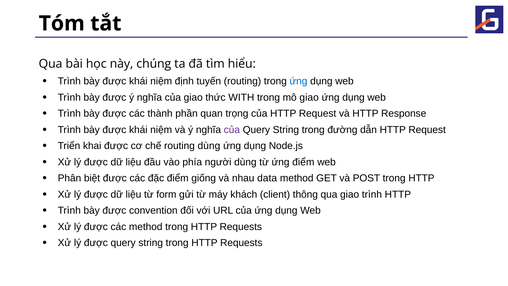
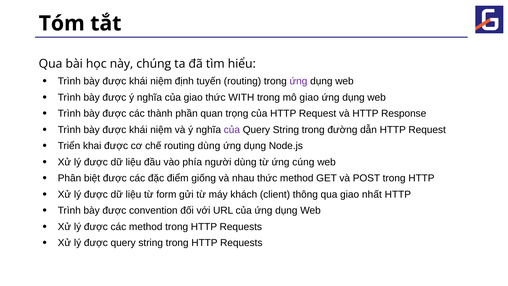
ứng colour: blue -> purple (298, 81)
ứng điểm: điểm -> cúng (303, 162)
nhau data: data -> thức (267, 178)
giao trình: trình -> nhất (372, 194)
